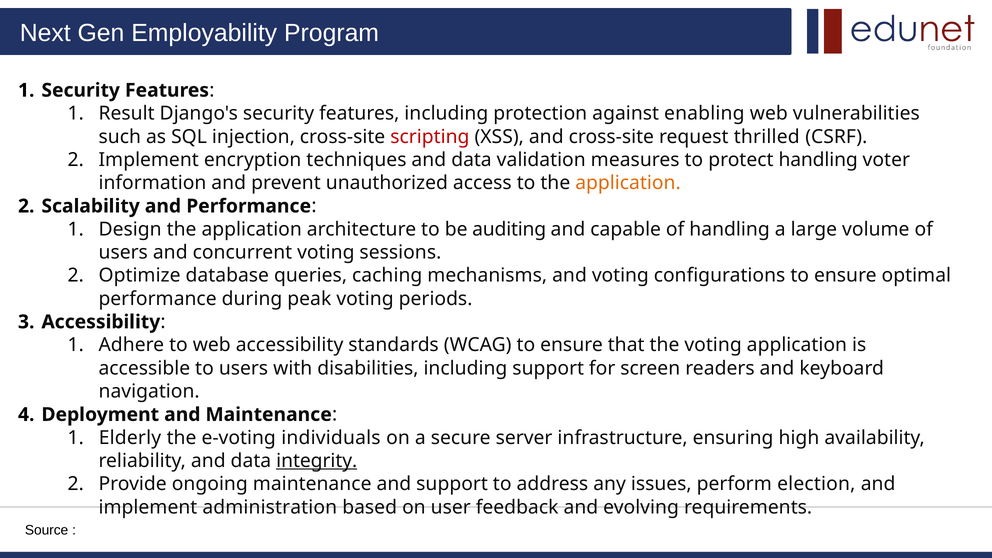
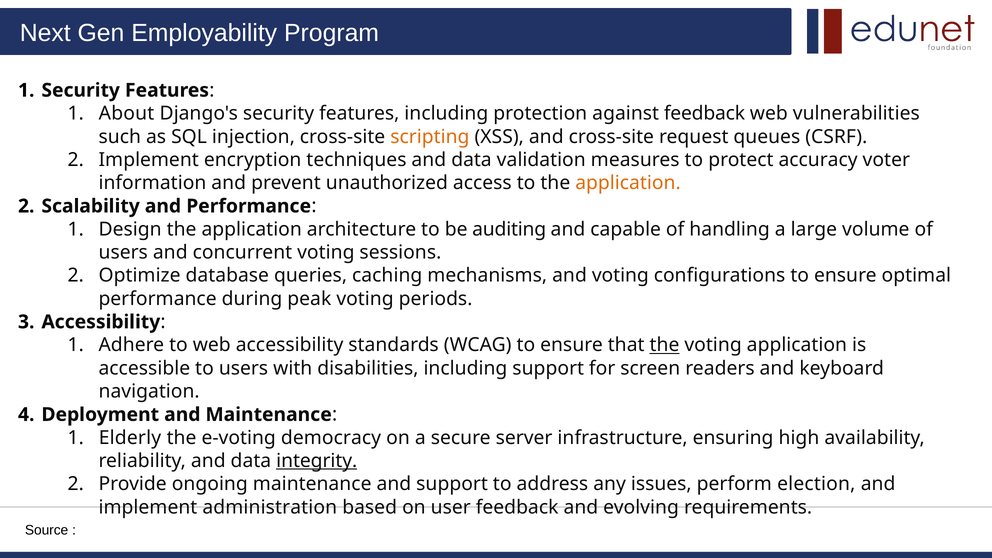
Result: Result -> About (127, 113)
against enabling: enabling -> feedback (705, 113)
scripting colour: red -> orange (430, 137)
thrilled: thrilled -> queues (767, 137)
protect handling: handling -> accuracy (818, 160)
the underline: none -> present (665, 345)
individuals: individuals -> democracy (331, 438)
